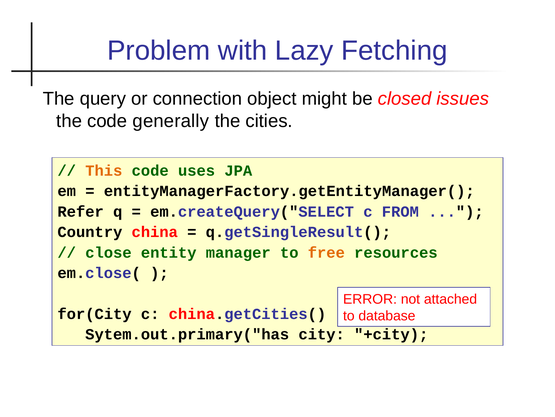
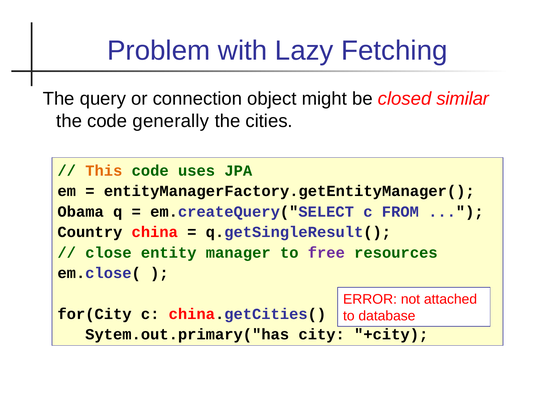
issues: issues -> similar (463, 98)
Refer: Refer -> Obama (81, 211)
free colour: orange -> purple (326, 252)
